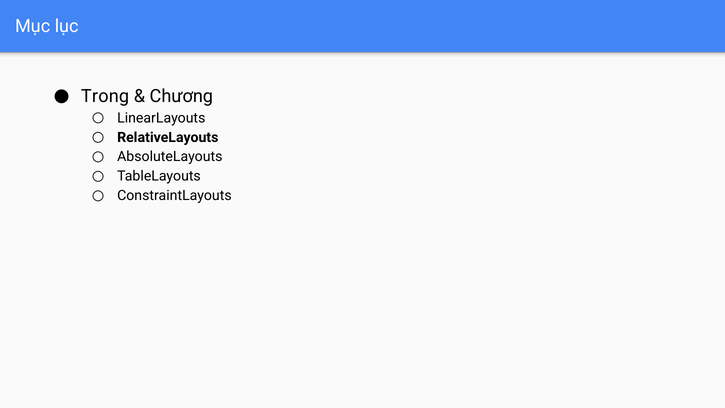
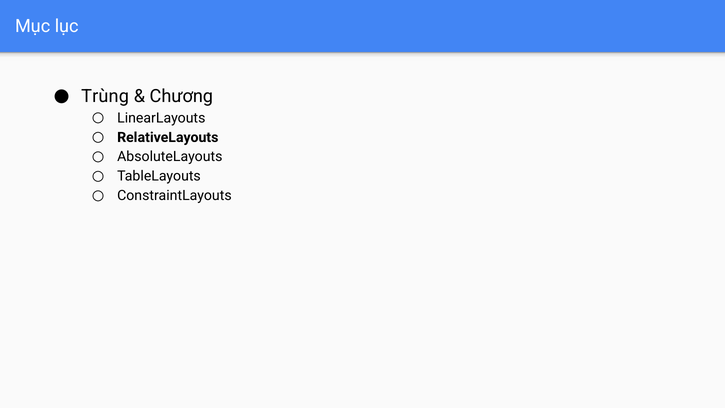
Trong: Trong -> Trùng (105, 96)
